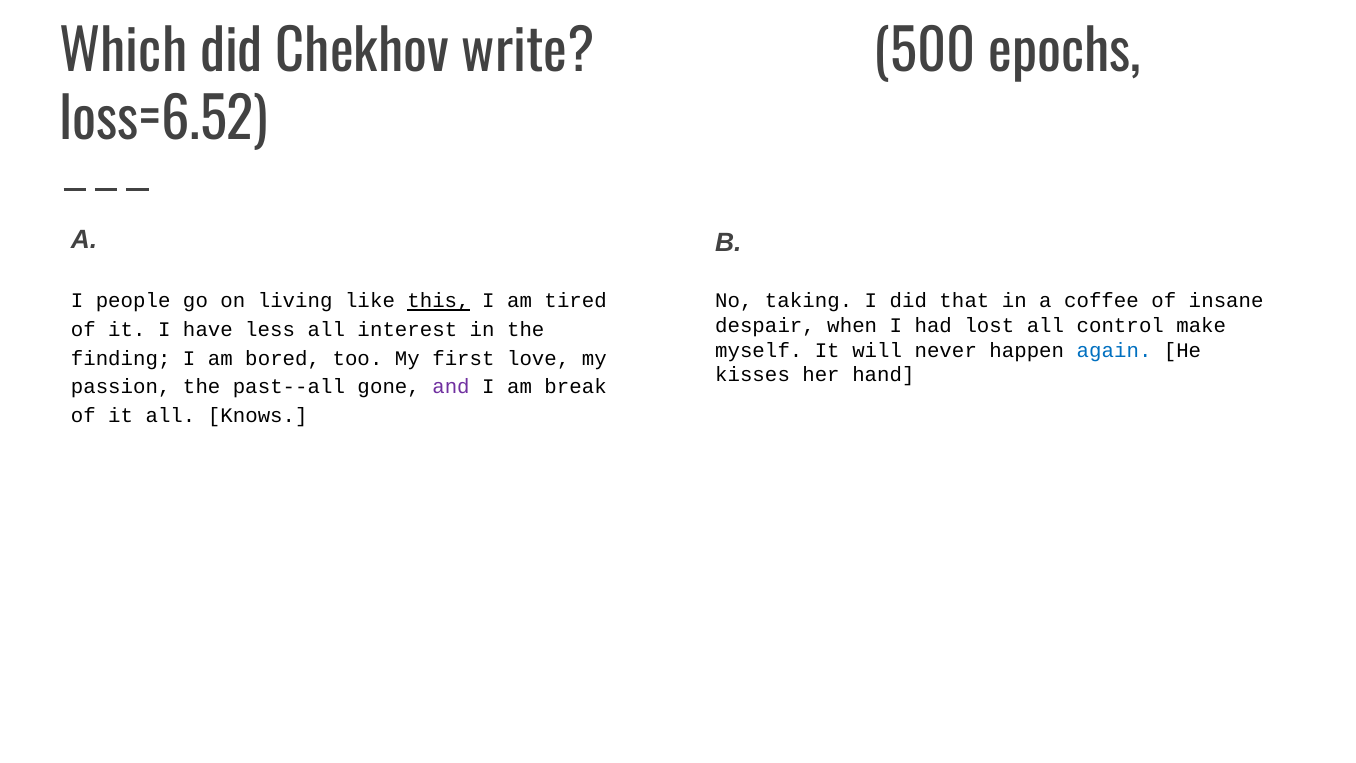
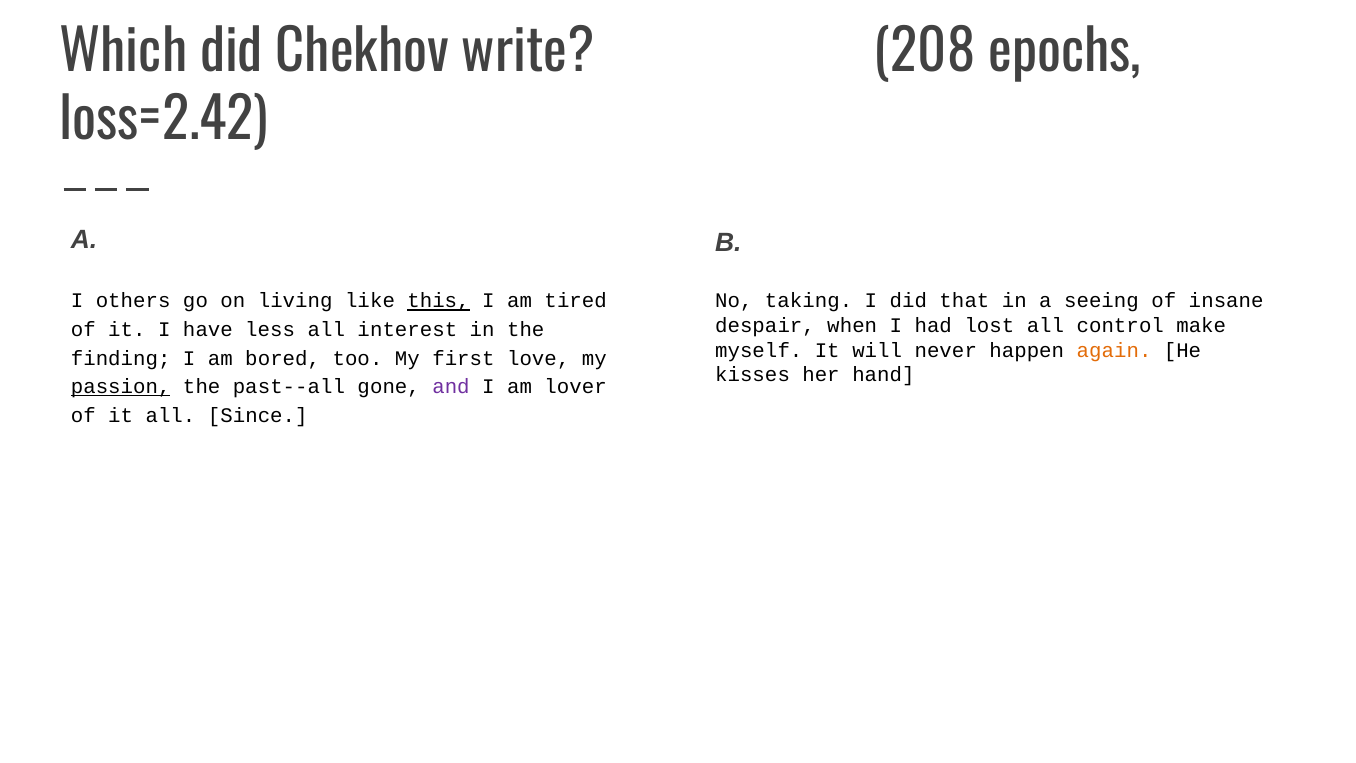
500: 500 -> 208 (924, 53)
loss=6.52: loss=6.52 -> loss=2.42 (164, 120)
coffee: coffee -> seeing (1101, 300)
people: people -> others (133, 301)
again colour: blue -> orange (1114, 350)
passion underline: none -> present (121, 387)
break: break -> lover (576, 387)
Knows: Knows -> Since (258, 415)
